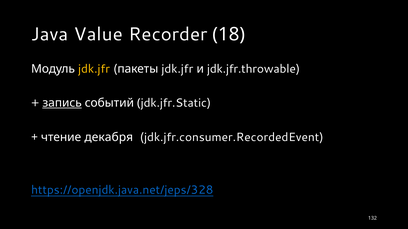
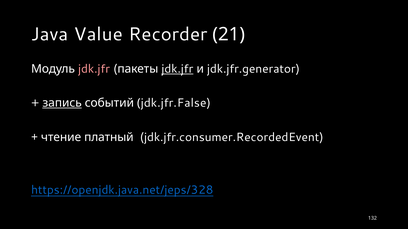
18: 18 -> 21 (229, 34)
jdk.jfr colour: yellow -> pink (94, 69)
jdk.jfr underline: none -> present (177, 69)
jdk.jfr.throwable: jdk.jfr.throwable -> jdk.jfr.generator (253, 69)
jdk.jfr.Static: jdk.jfr.Static -> jdk.jfr.False (176, 103)
декабря: декабря -> платный (109, 137)
